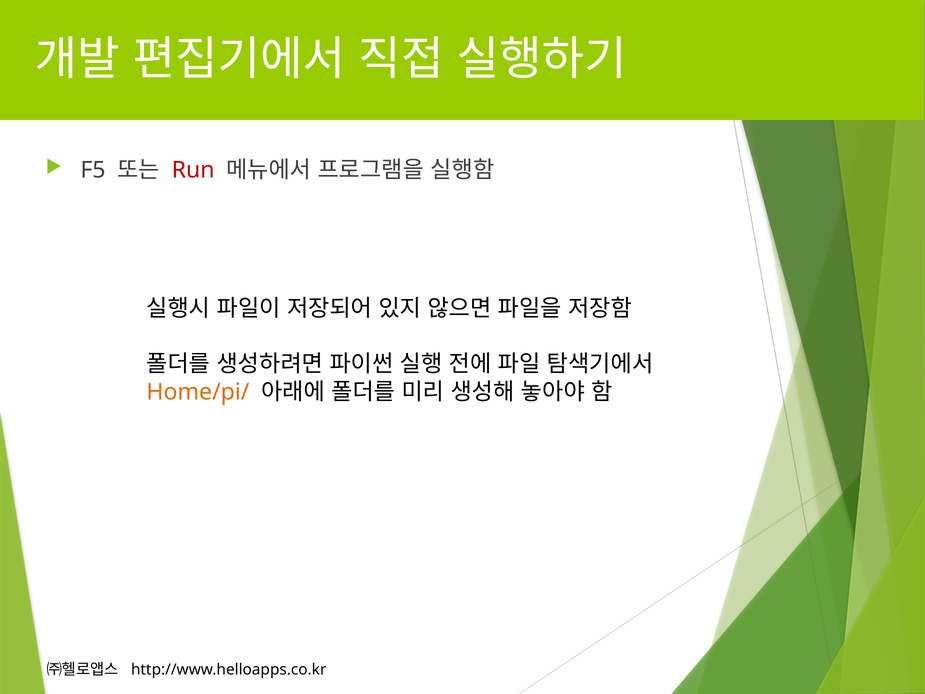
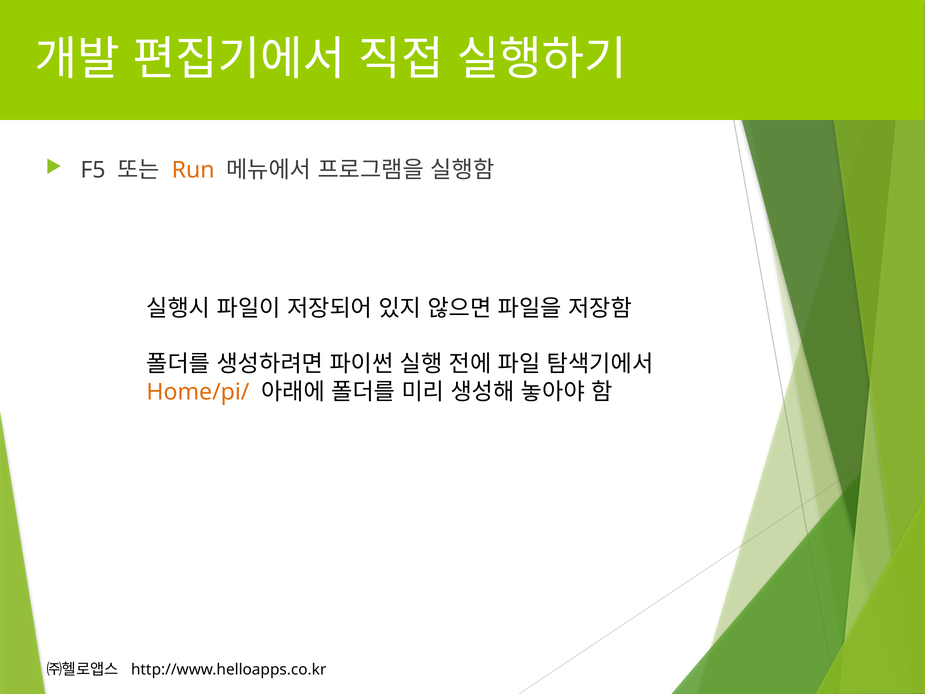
Run colour: red -> orange (193, 170)
